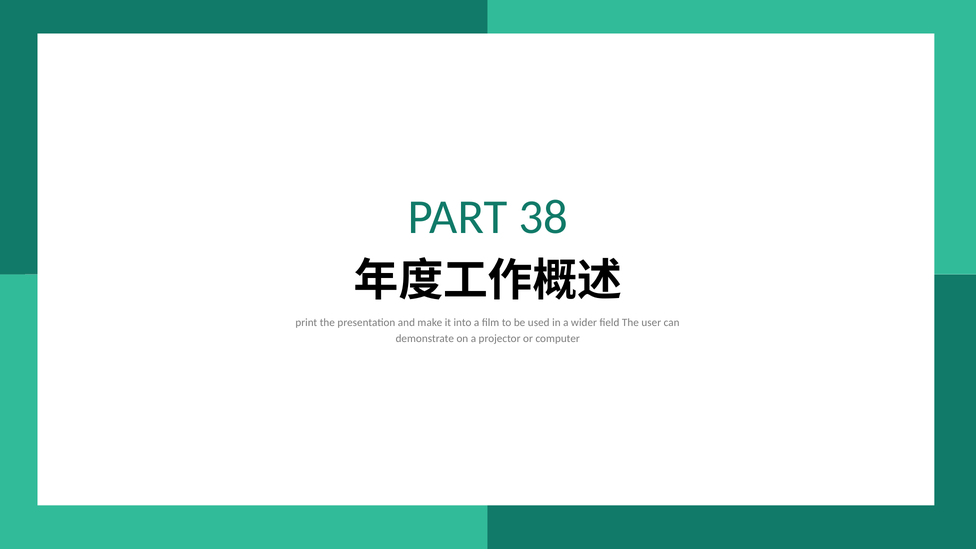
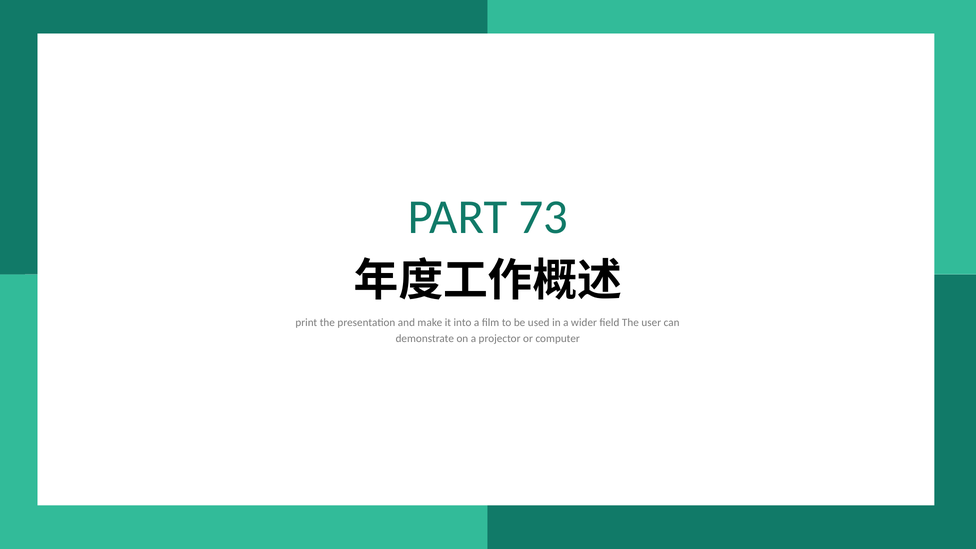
38: 38 -> 73 (543, 217)
